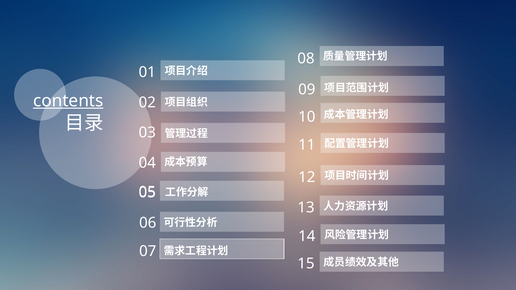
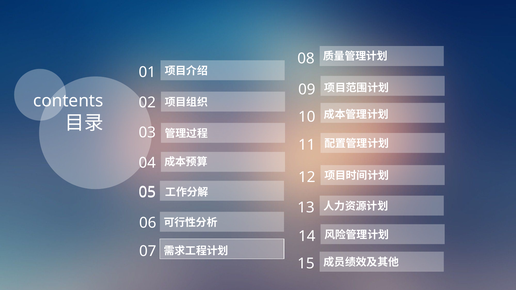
contents underline: present -> none (68, 101)
